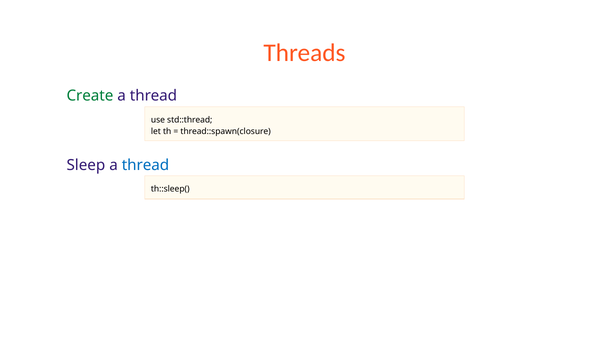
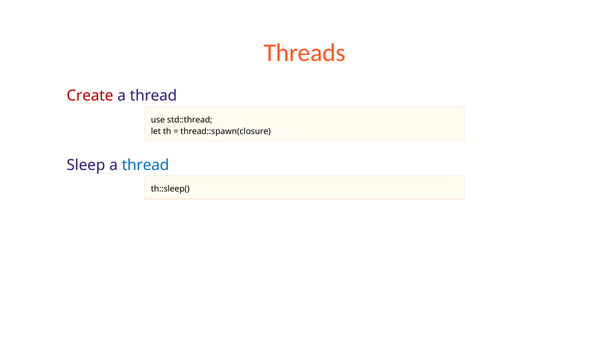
Create colour: green -> red (90, 96)
